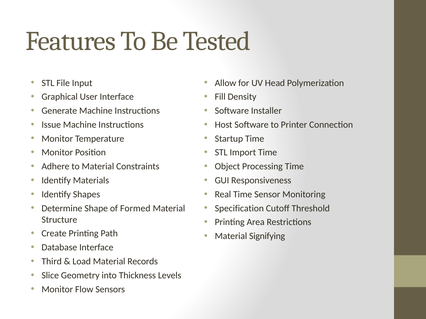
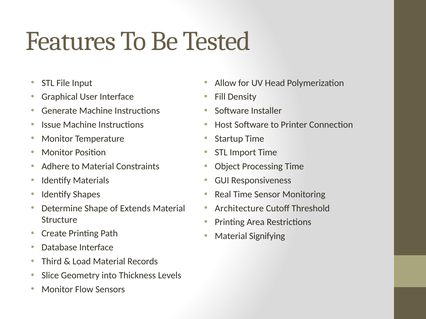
Formed: Formed -> Extends (135, 209)
Specification: Specification -> Architecture (239, 209)
